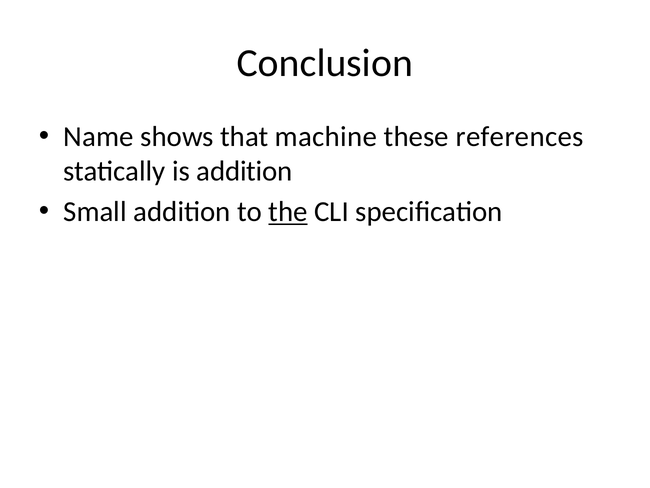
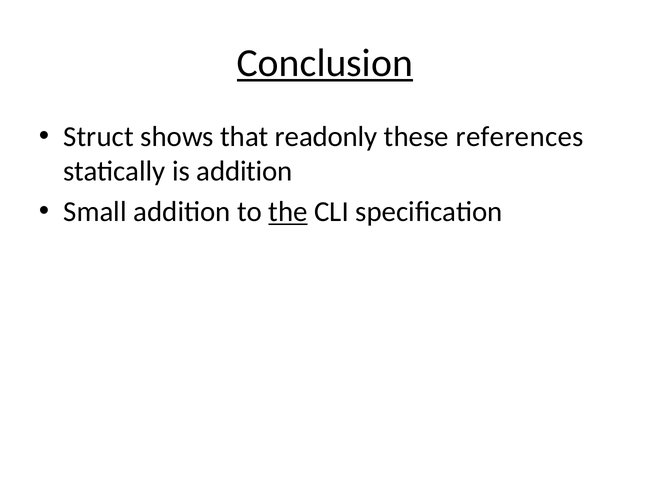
Conclusion underline: none -> present (325, 63)
Name: Name -> Struct (99, 136)
machine: machine -> readonly (326, 136)
